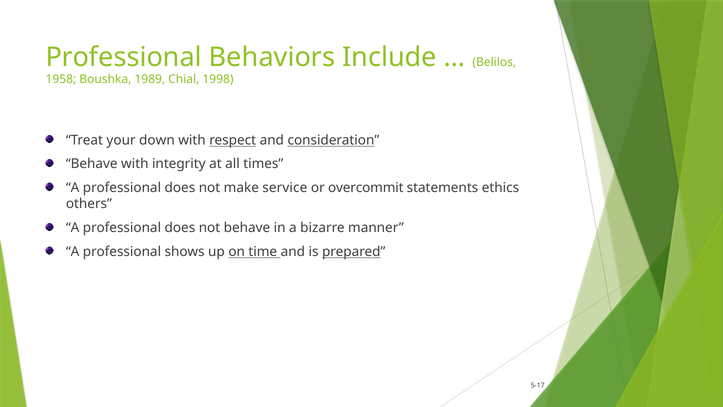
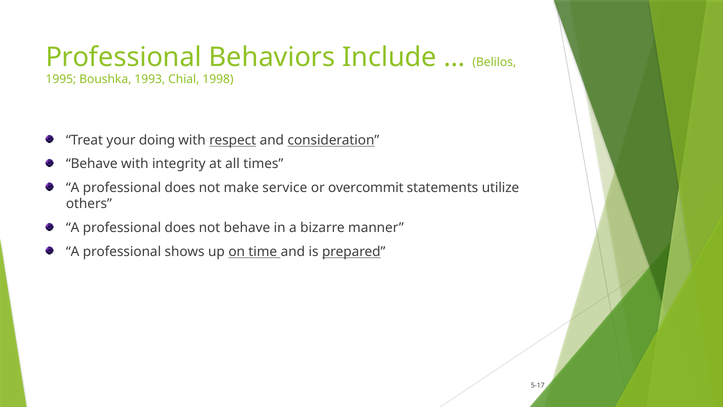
1958: 1958 -> 1995 (61, 79)
1989: 1989 -> 1993 (150, 79)
down: down -> doing (157, 140)
ethics: ethics -> utilize (501, 188)
